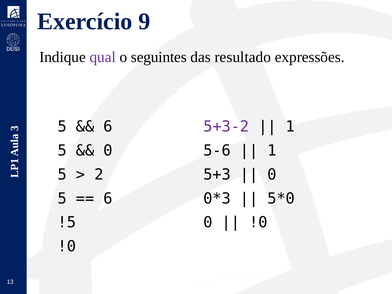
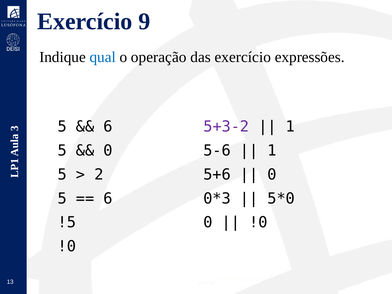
qual colour: purple -> blue (103, 57)
seguintes: seguintes -> operação (159, 57)
das resultado: resultado -> exercício (243, 57)
5+3: 5+3 -> 5+6 (217, 175)
